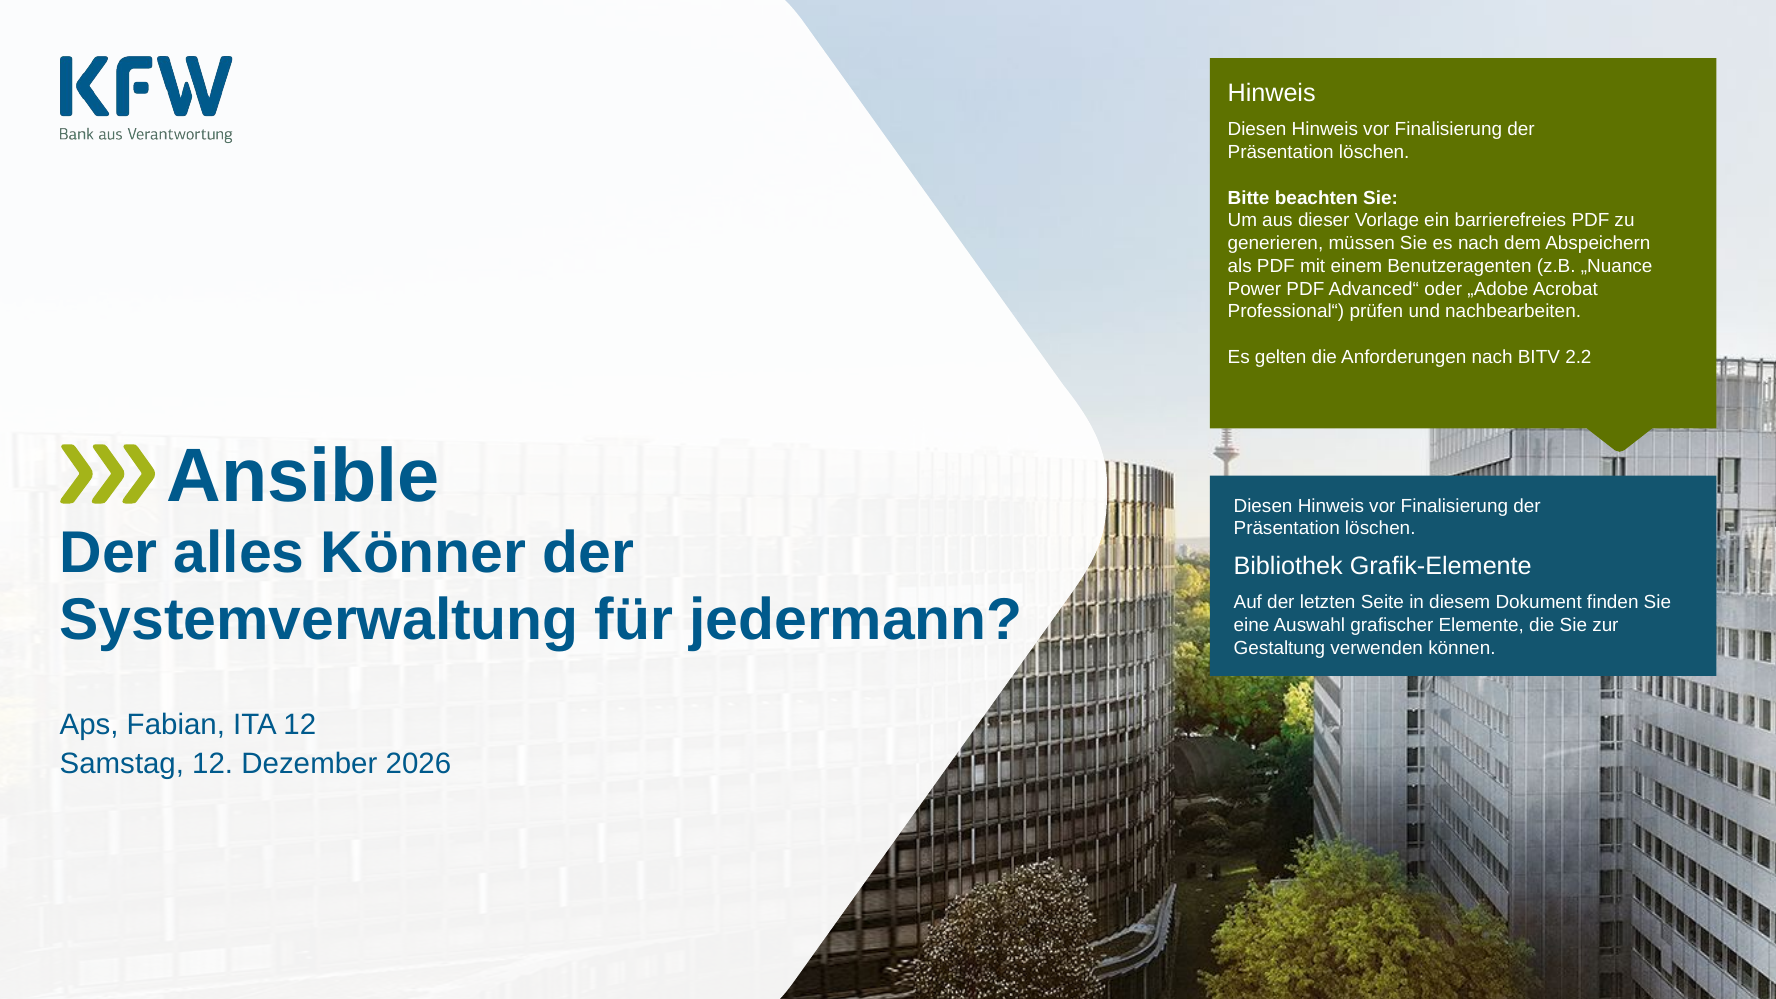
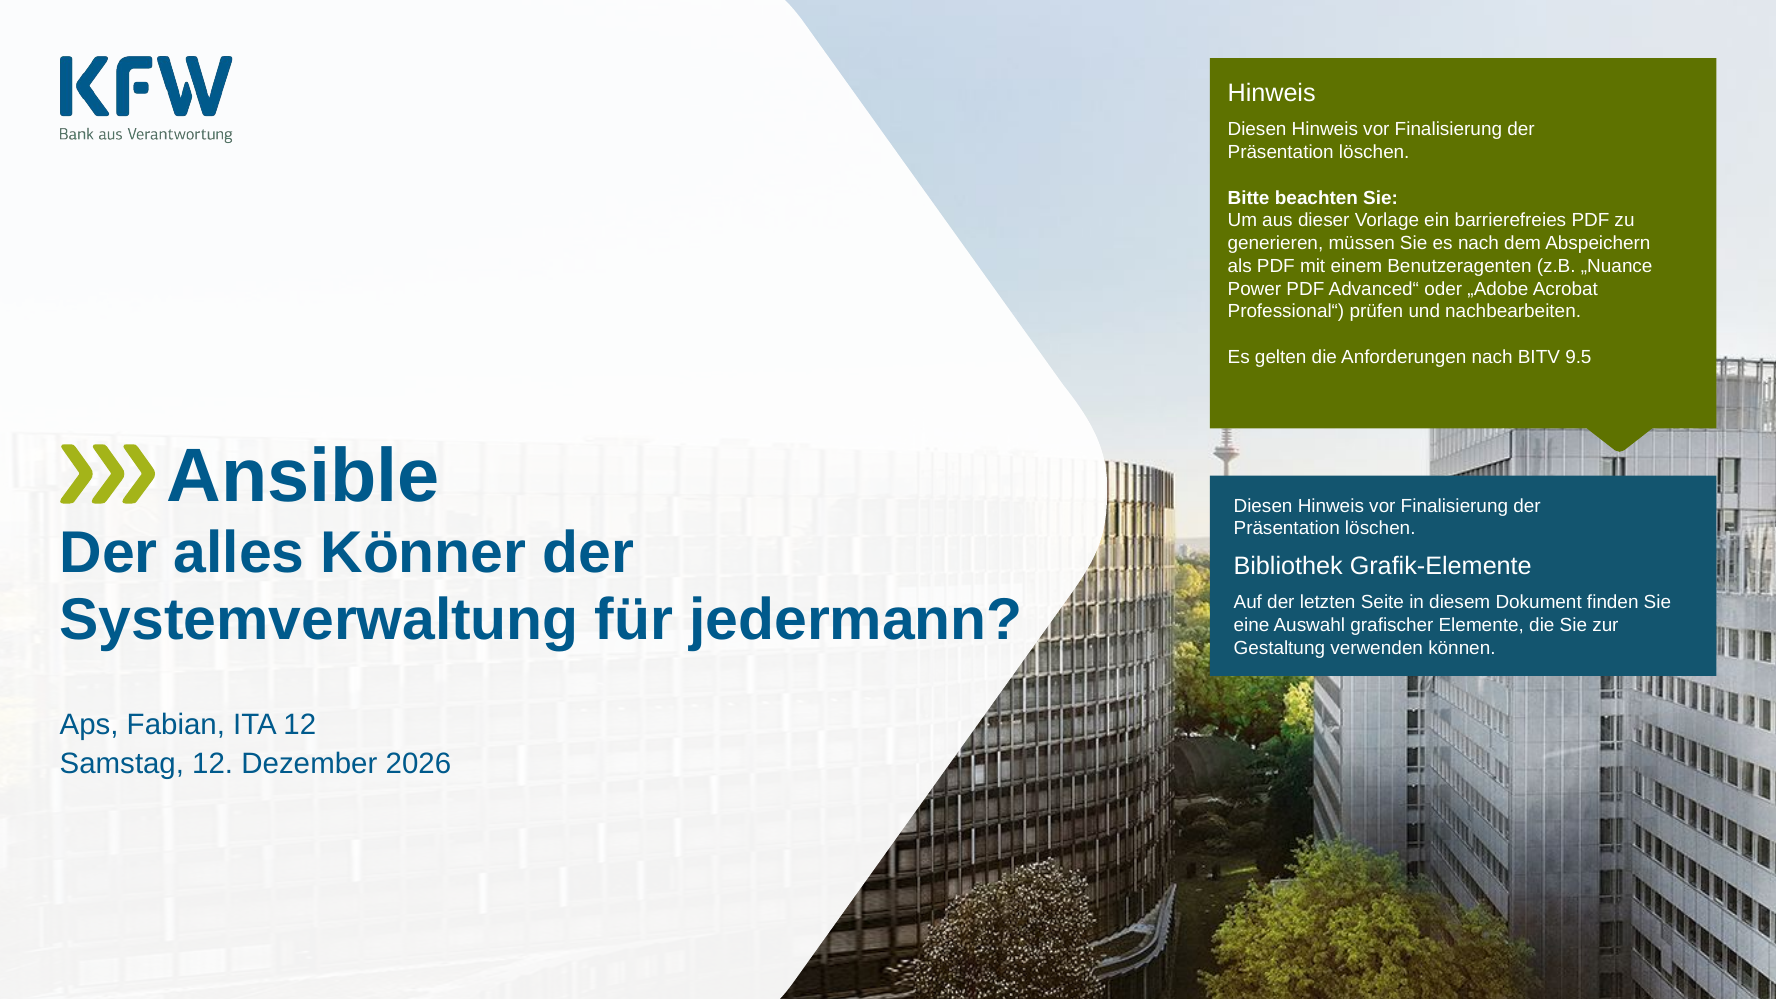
2.2: 2.2 -> 9.5 (1578, 357)
